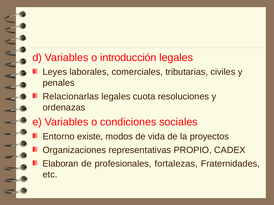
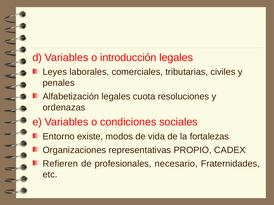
Relacionarlas: Relacionarlas -> Alfabetización (71, 97)
proyectos: proyectos -> fortalezas (209, 137)
Elaboran: Elaboran -> Refieren (60, 164)
fortalezas: fortalezas -> necesario (176, 164)
